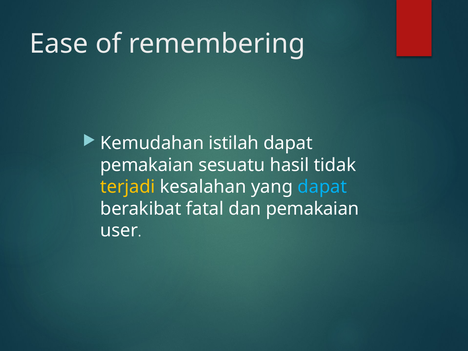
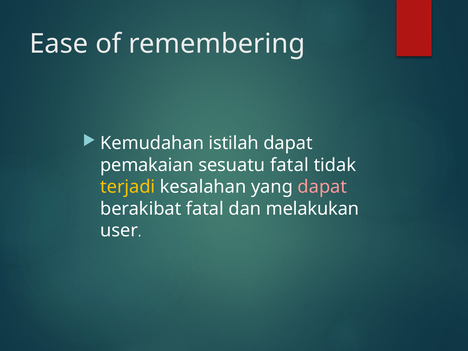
sesuatu hasil: hasil -> fatal (289, 165)
dapat colour: light blue -> pink (322, 187)
dan pemakaian: pemakaian -> melakukan (312, 209)
